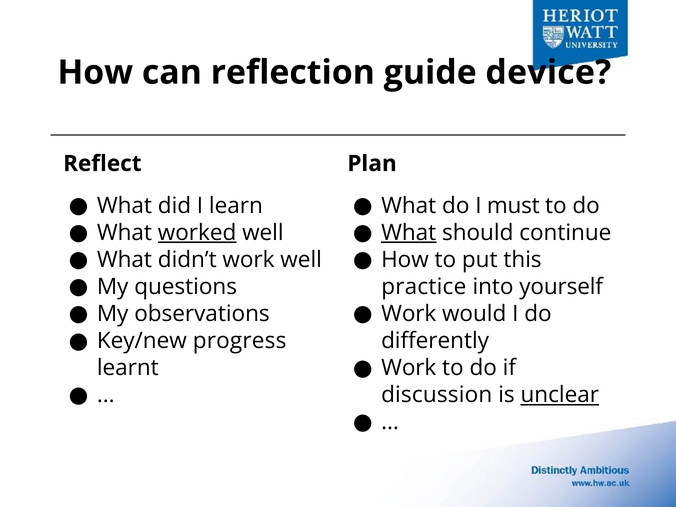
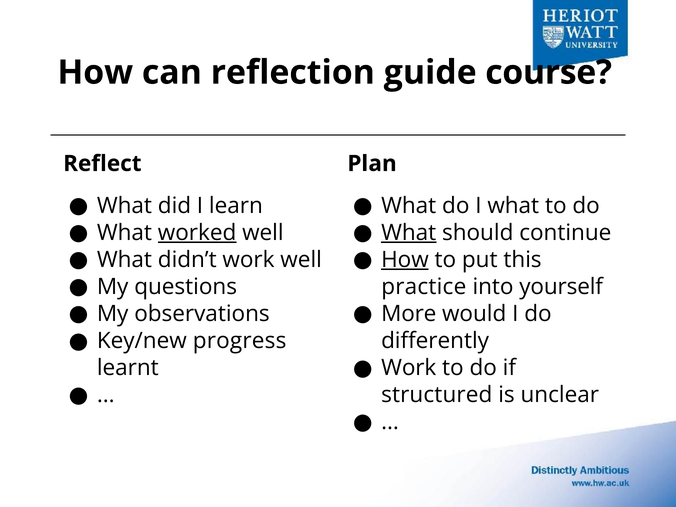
device: device -> course (549, 72)
I must: must -> what (513, 206)
How underline: none -> present (405, 260)
Work: Work -> More (409, 314)
discussion: discussion -> structured (437, 395)
unclear underline: present -> none (560, 395)
